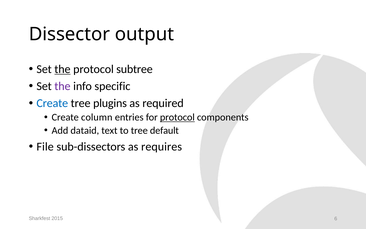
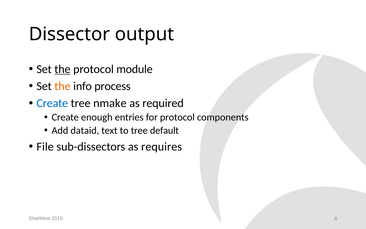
subtree: subtree -> module (134, 69)
the colour: purple -> orange (62, 86)
specific: specific -> process (112, 86)
plugins: plugins -> nmake (110, 103)
column: column -> enough (97, 117)
protocol underline: present -> none (177, 117)
